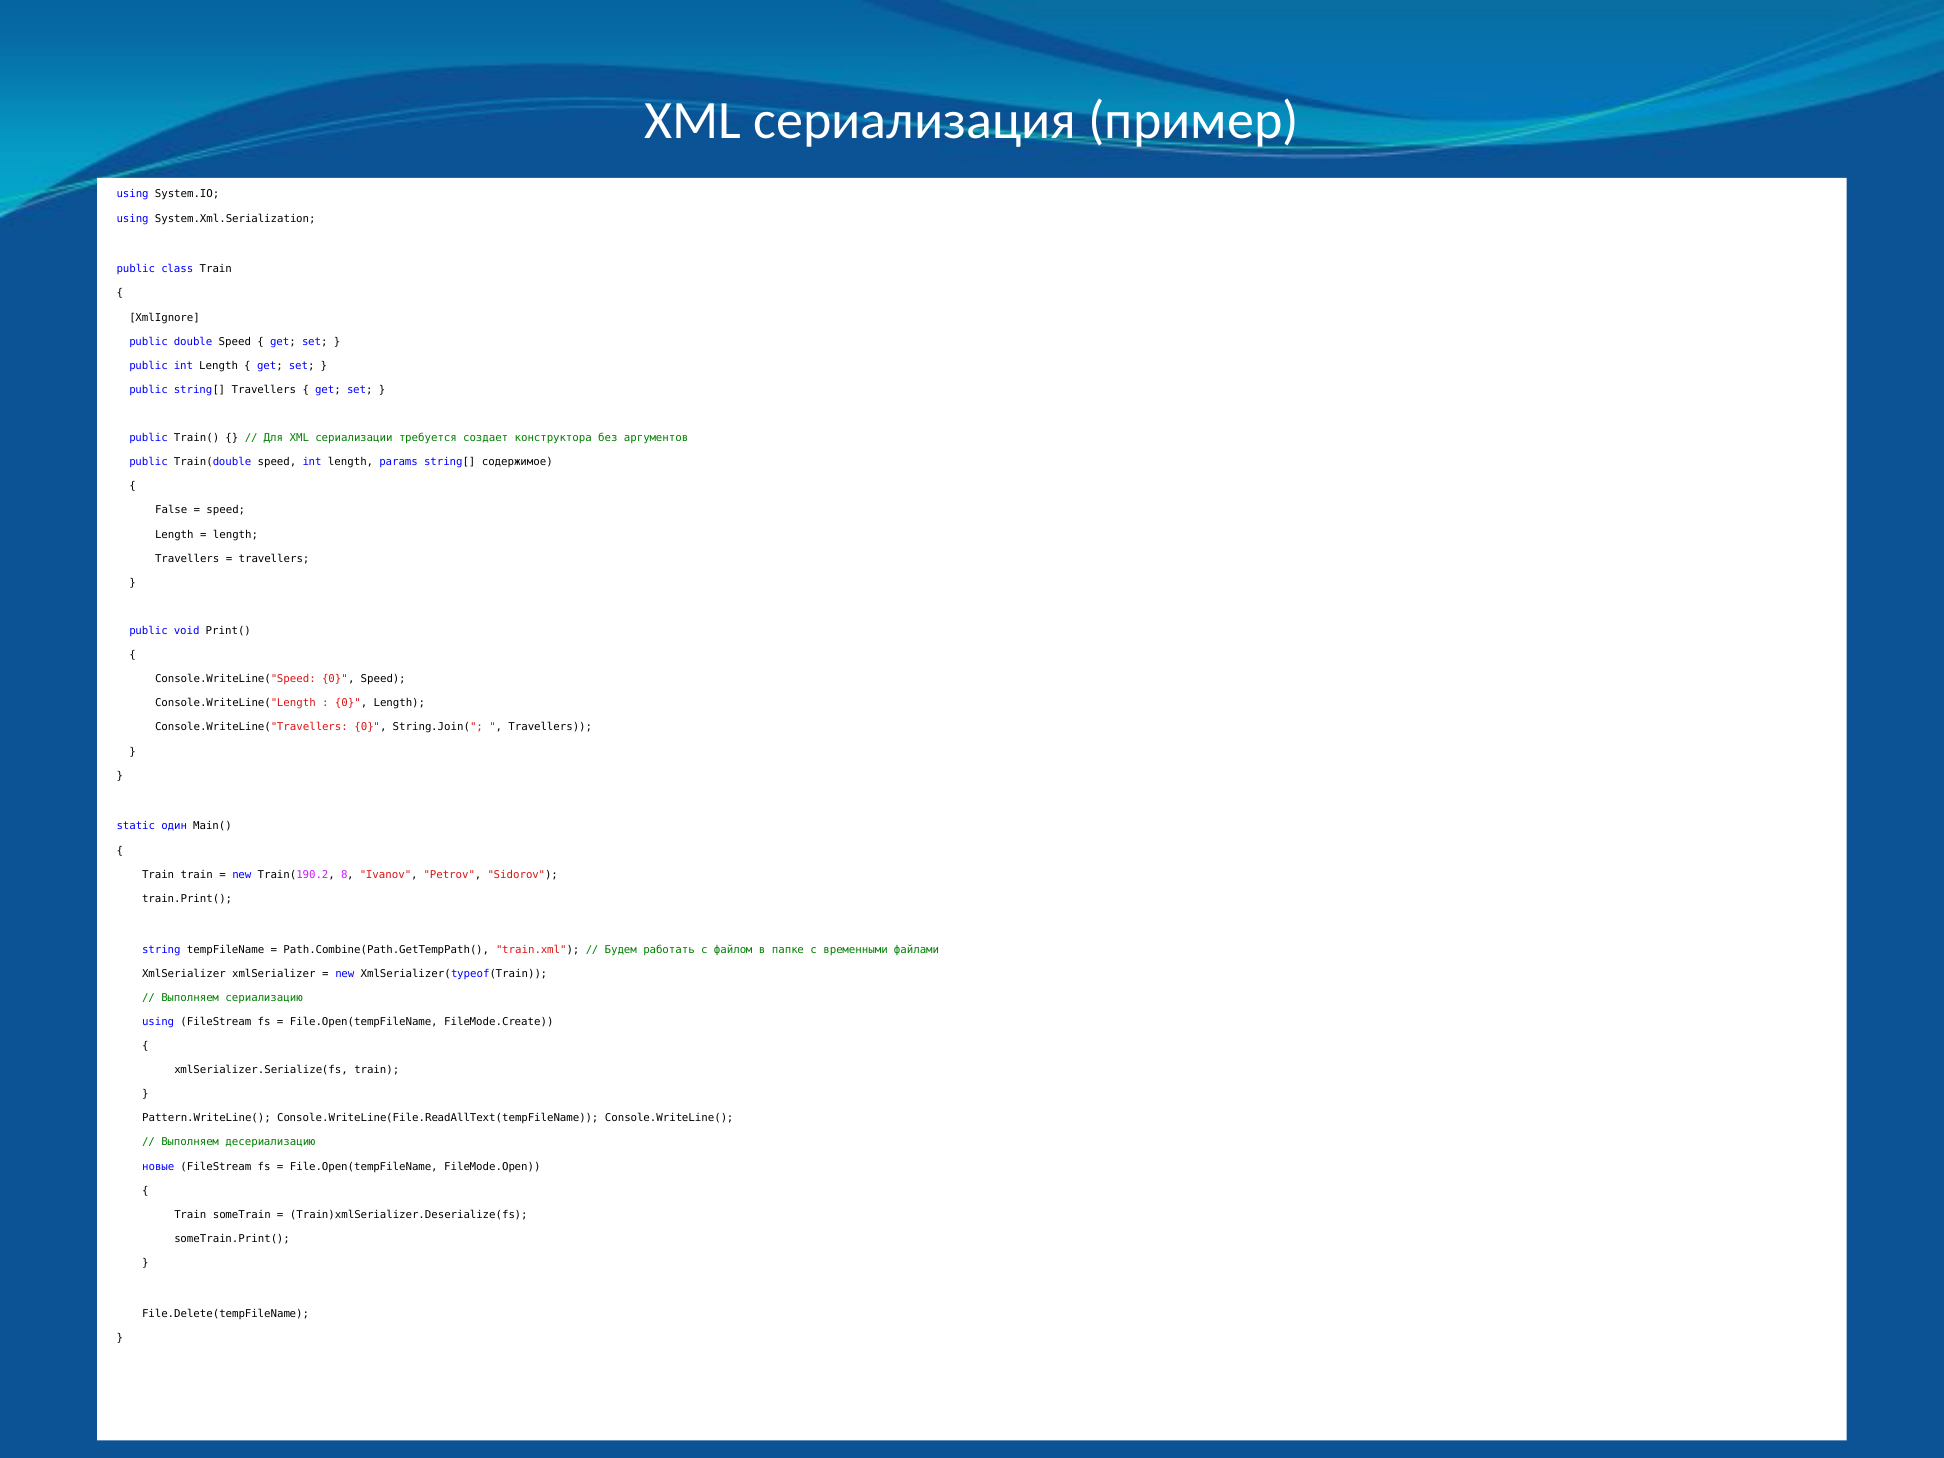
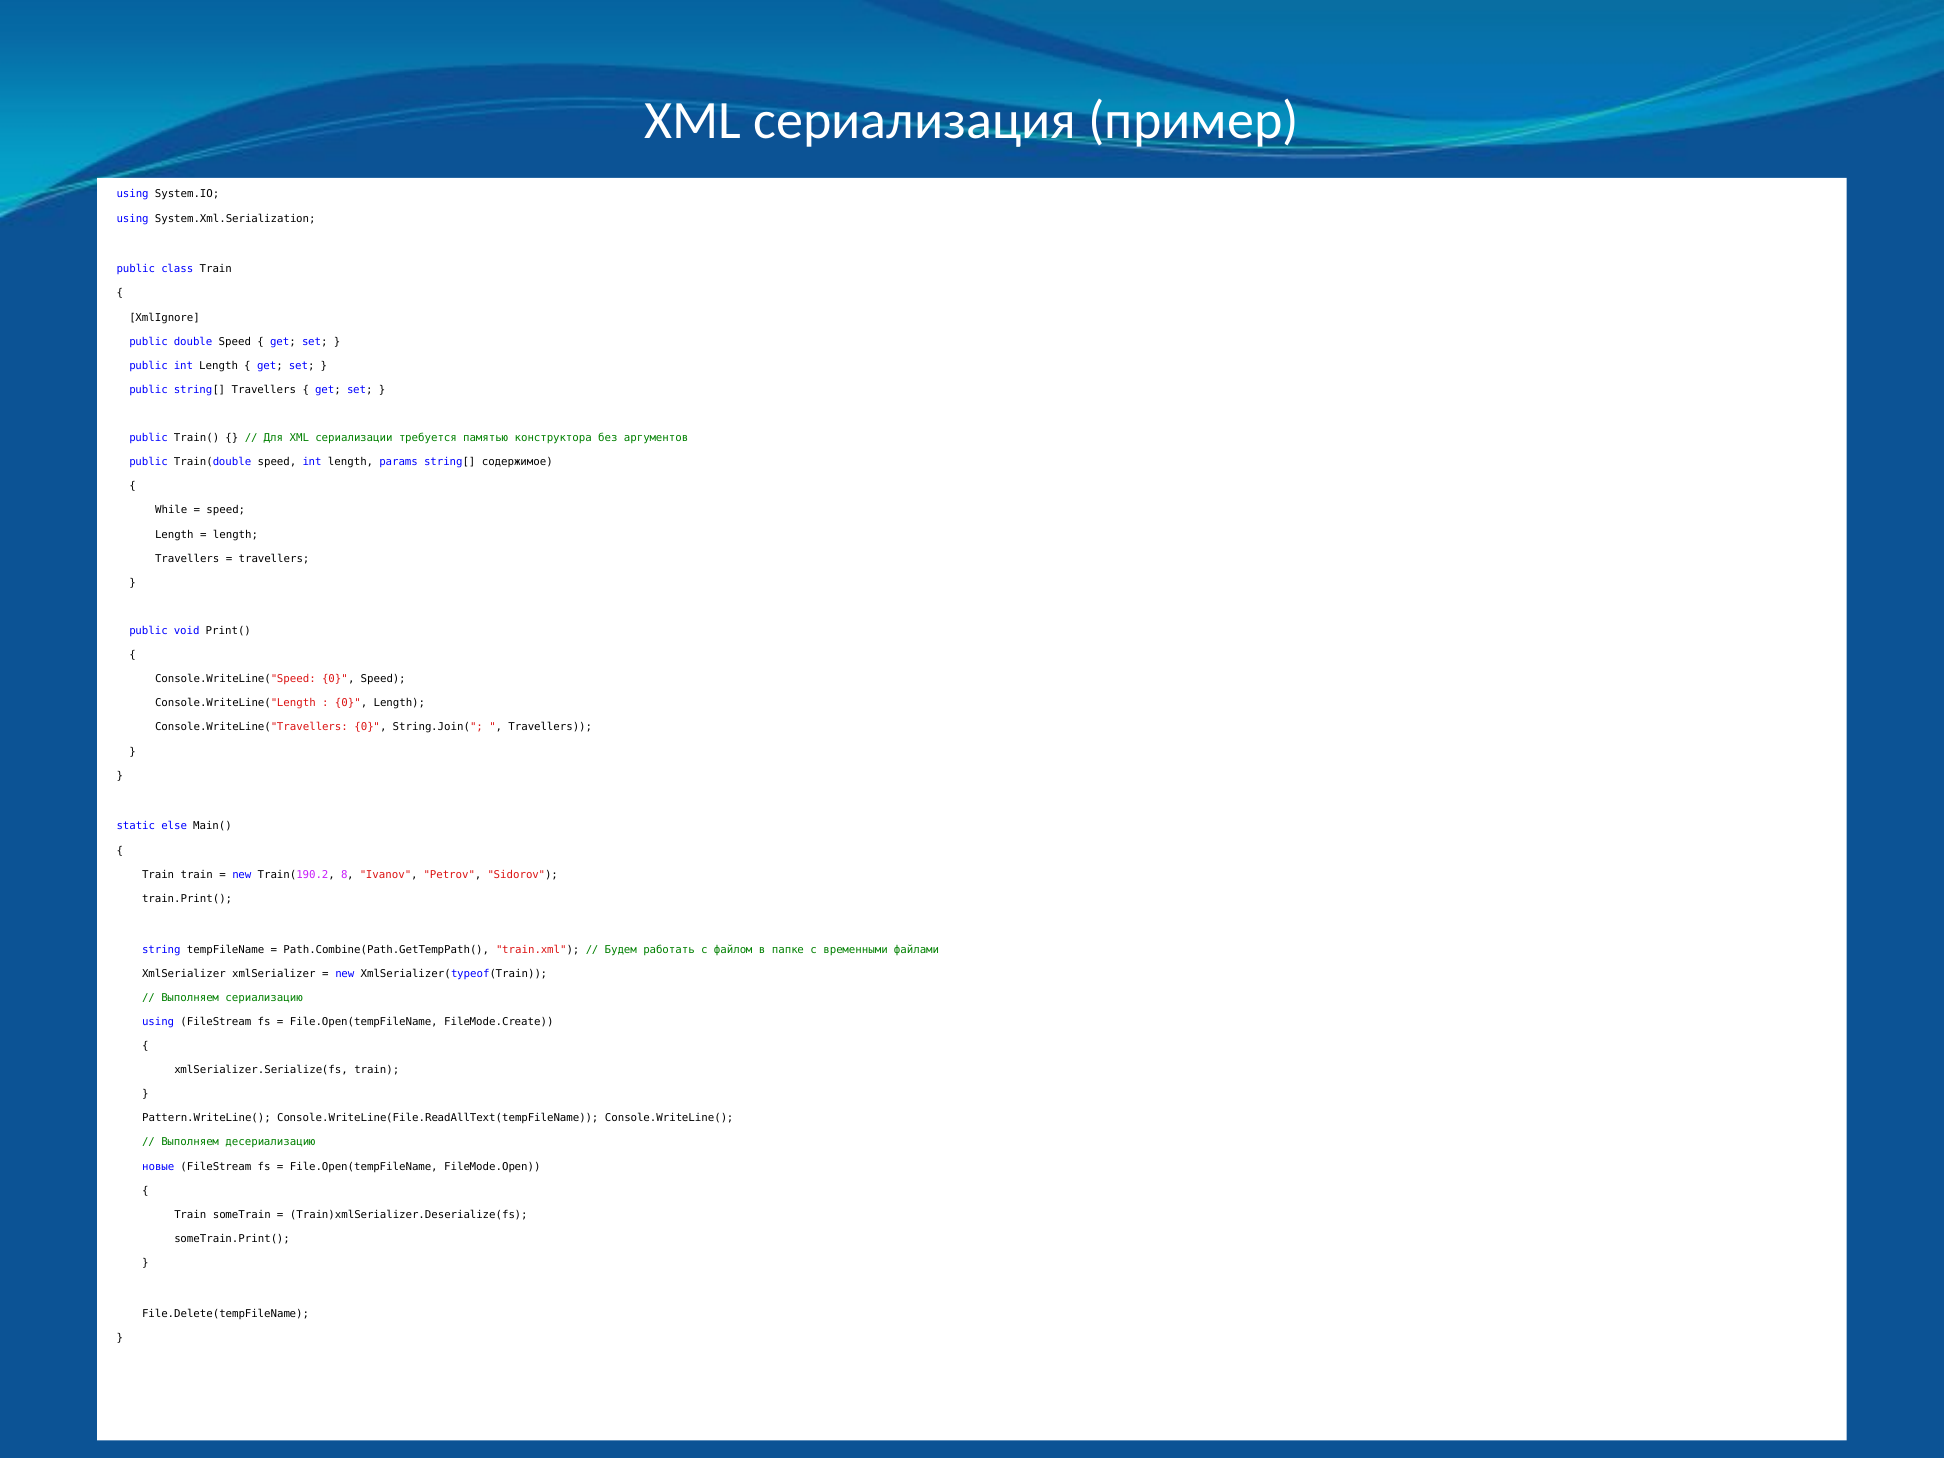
создает: создает -> памятью (486, 438)
False: False -> While (171, 510)
один: один -> else (174, 826)
